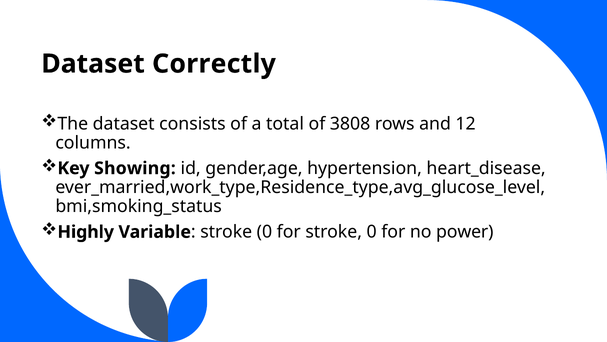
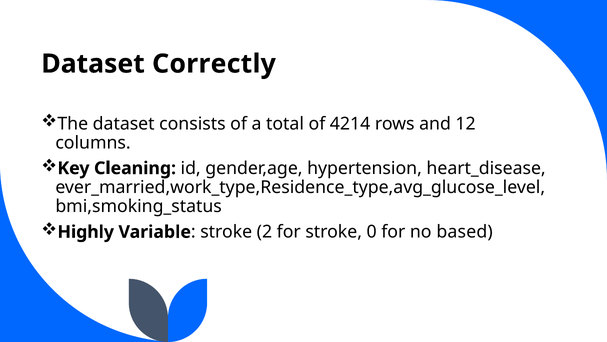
3808: 3808 -> 4214 (350, 124)
Showing: Showing -> Cleaning (135, 168)
0: 0 -> 2 (264, 232)
power: power -> based (465, 232)
